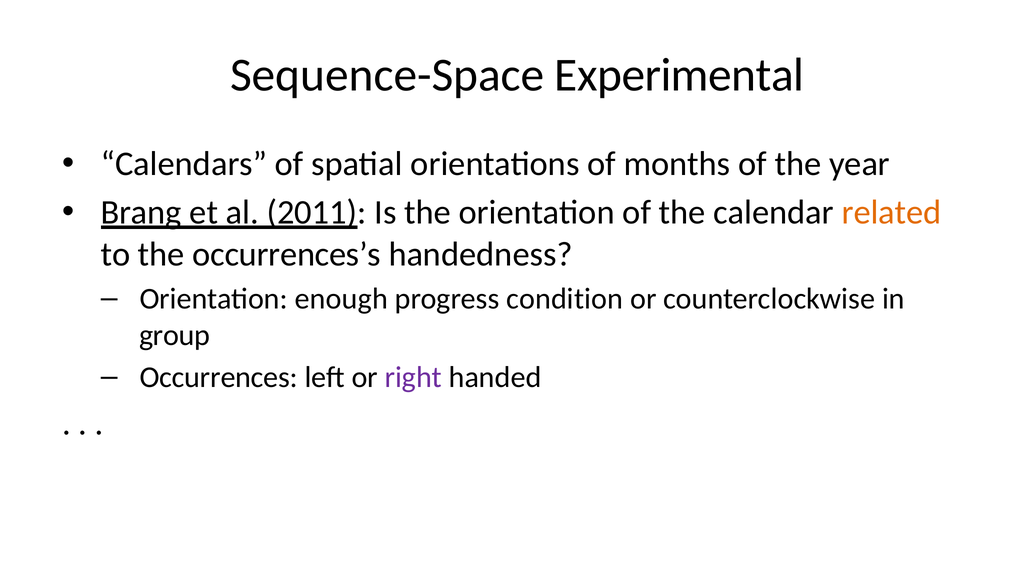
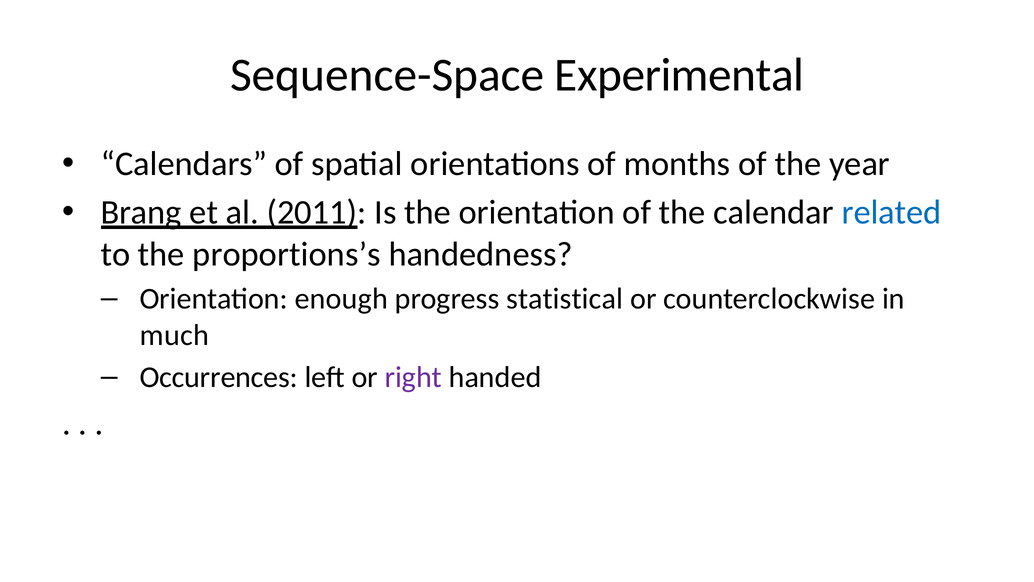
related colour: orange -> blue (891, 212)
occurrences’s: occurrences’s -> proportions’s (287, 254)
condition: condition -> statistical (565, 299)
group: group -> much (174, 335)
